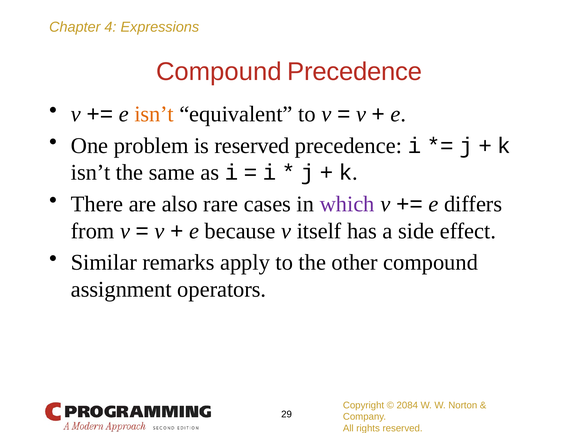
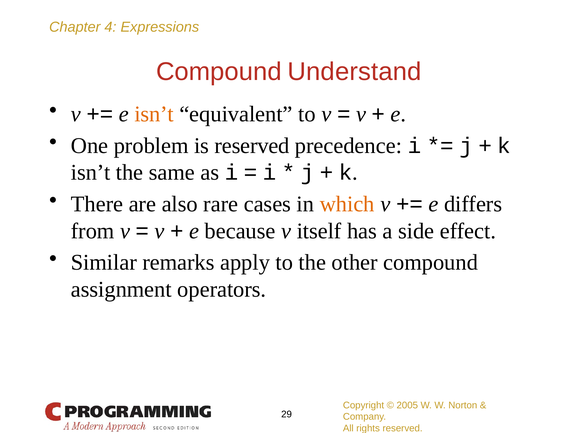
Compound Precedence: Precedence -> Understand (354, 72)
which colour: purple -> orange (347, 204)
2084: 2084 -> 2005 (407, 406)
